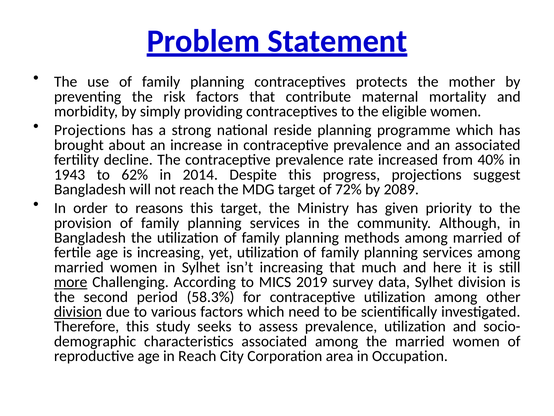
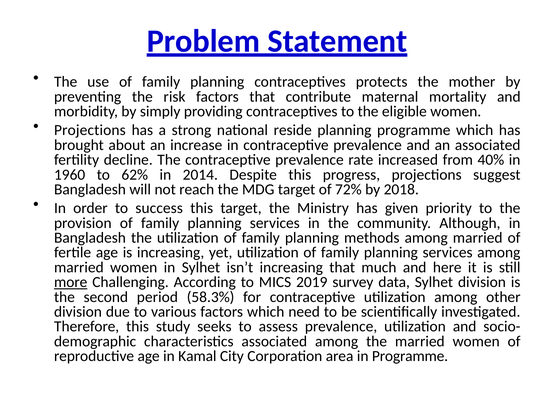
1943: 1943 -> 1960 (70, 174)
2089: 2089 -> 2018 (401, 189)
reasons: reasons -> success (159, 208)
division underline: present -> none (78, 311)
in Reach: Reach -> Kamal (197, 356)
in Occupation: Occupation -> Programme (410, 356)
